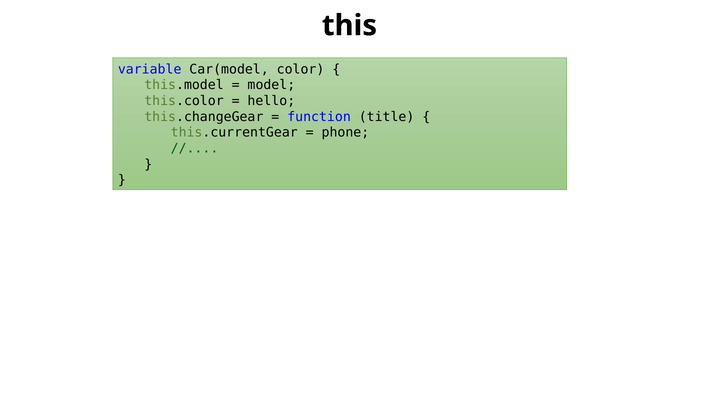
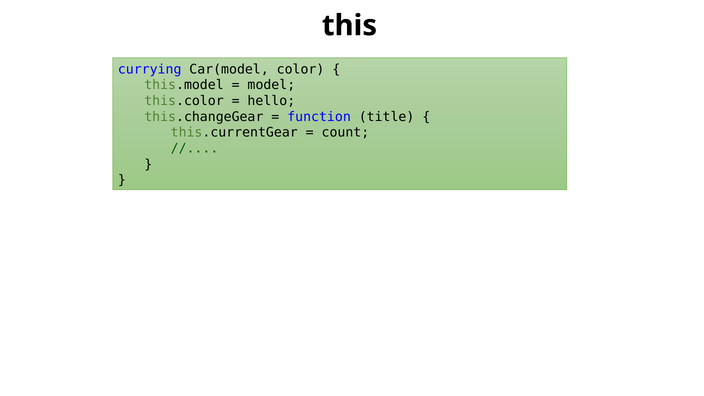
variable: variable -> currying (150, 69)
phone: phone -> count (345, 133)
